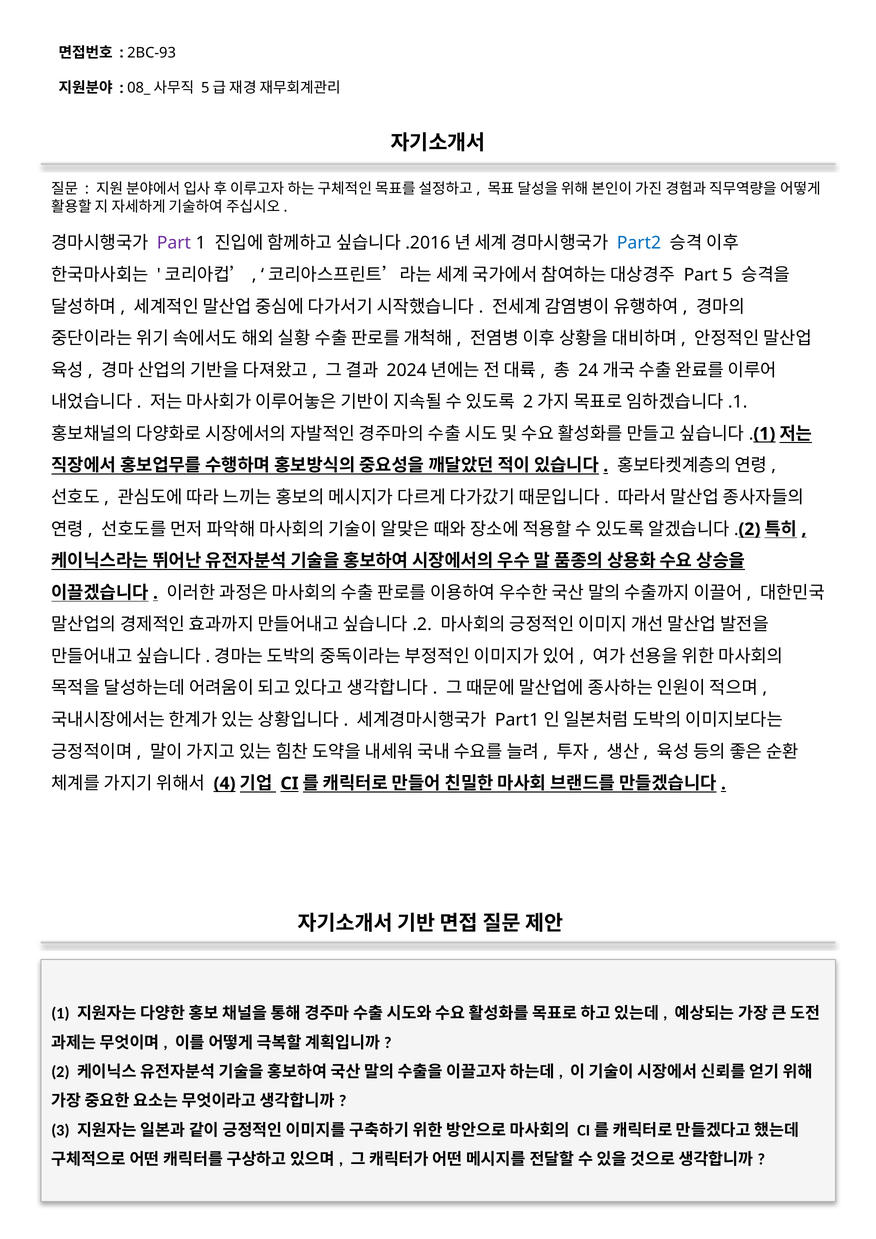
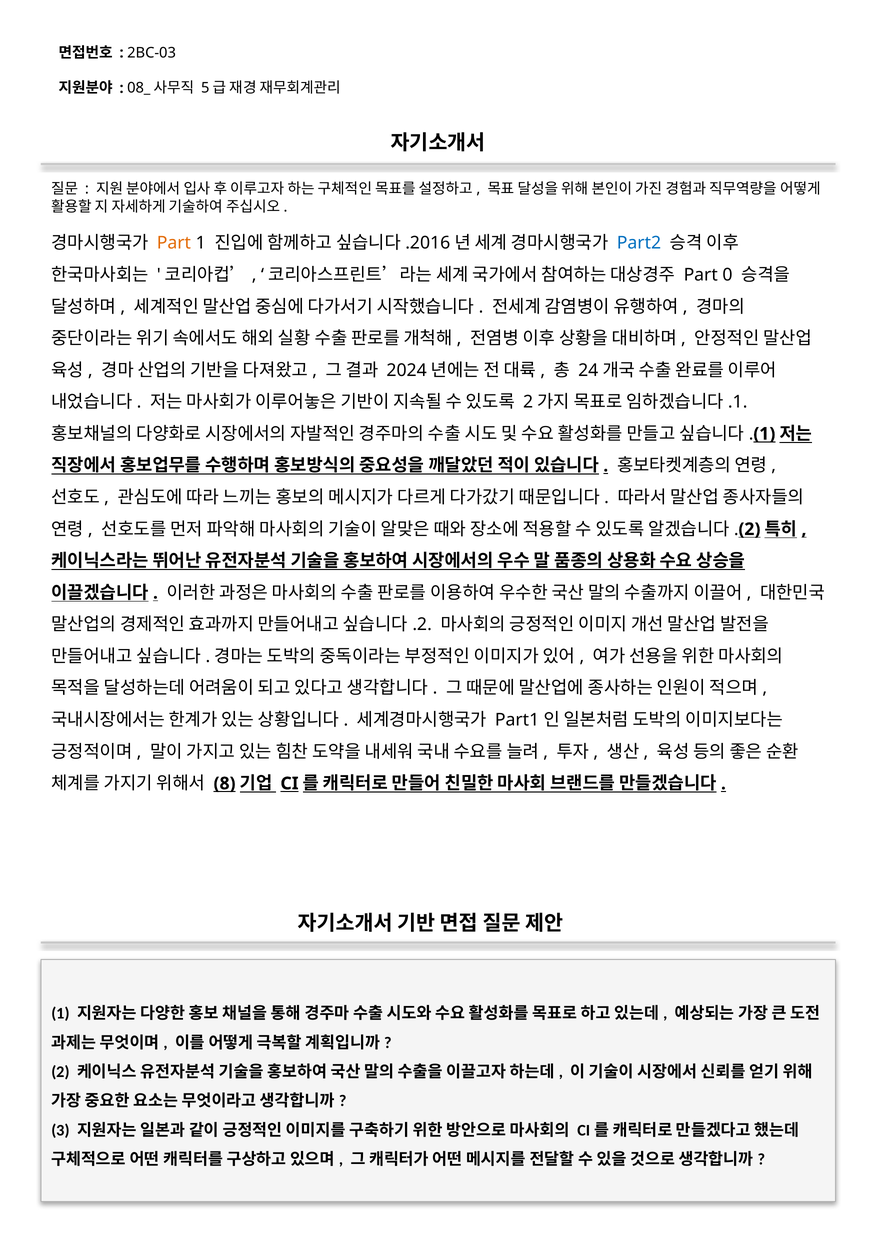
2BC-93: 2BC-93 -> 2BC-03 (152, 53)
Part colour: purple -> orange (174, 243)
5: 5 -> 0 (728, 275)
4: 4 -> 8 (225, 783)
